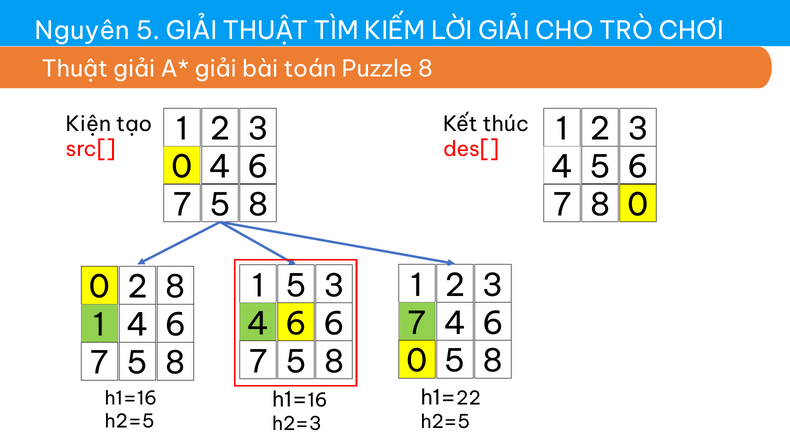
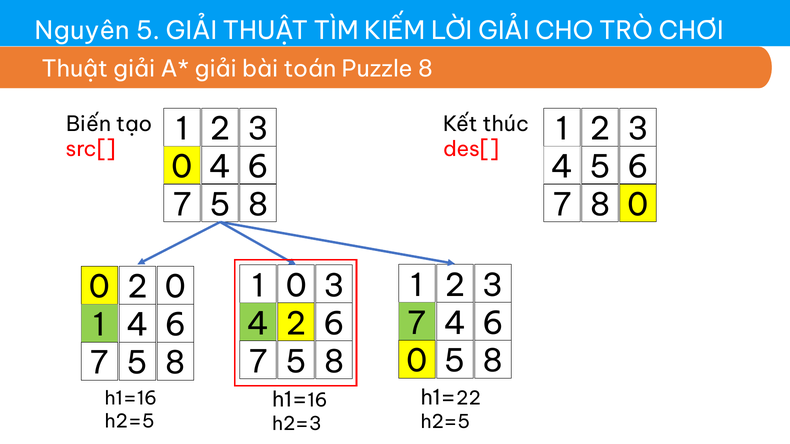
Kiện: Kiện -> Biến (89, 124)
1 5: 5 -> 0 (296, 286)
2 8: 8 -> 0 (176, 288)
6: 6 -> 2 (296, 324)
